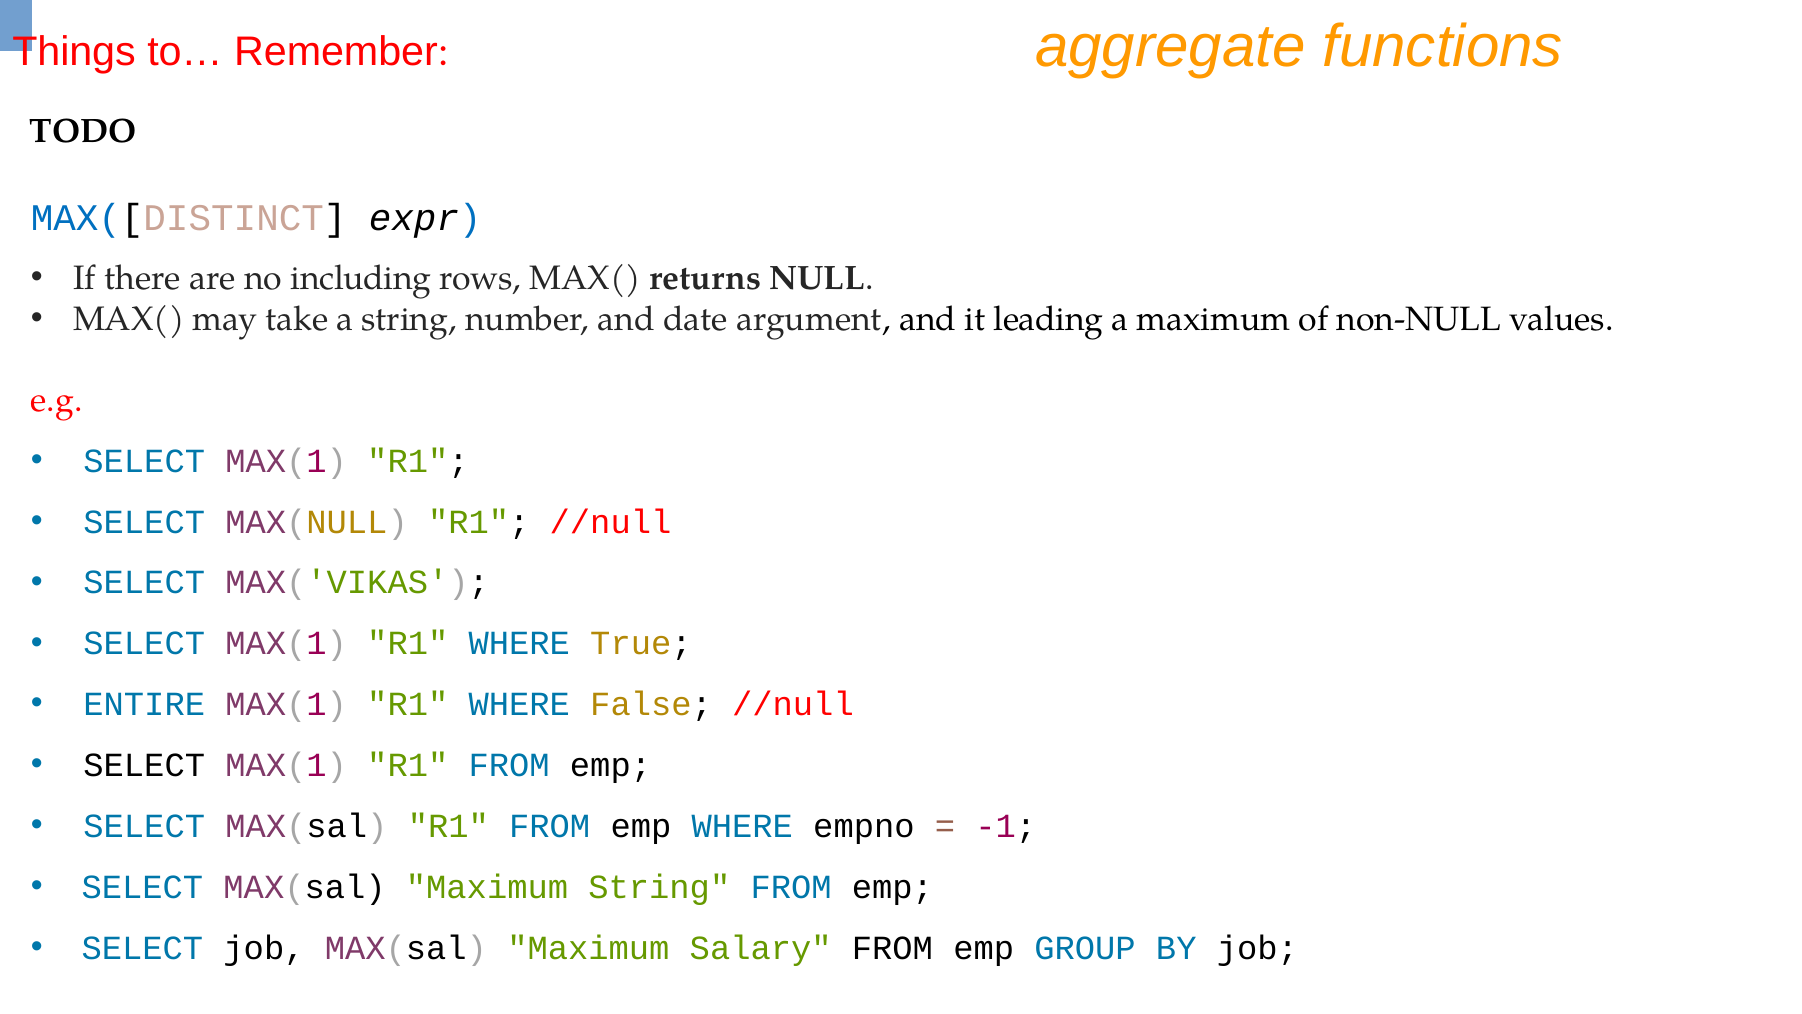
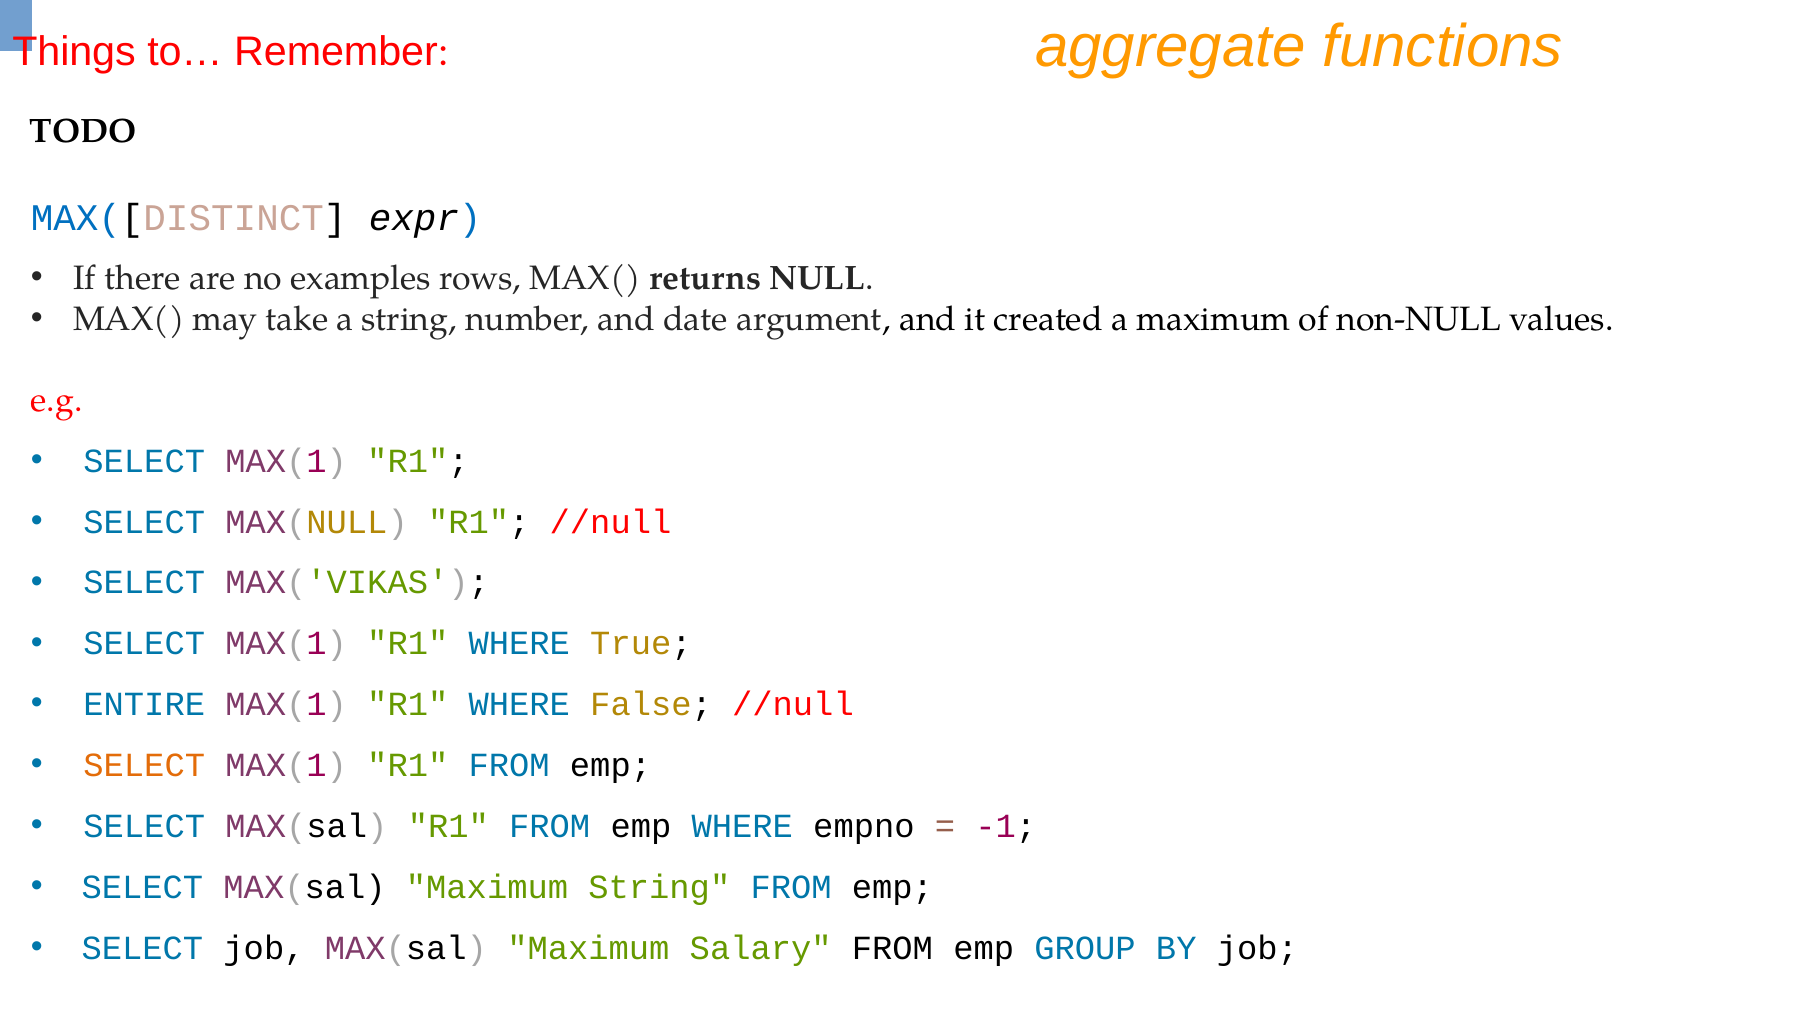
including: including -> examples (361, 279)
leading: leading -> created (1048, 319)
SELECT colour: black -> orange (144, 765)
